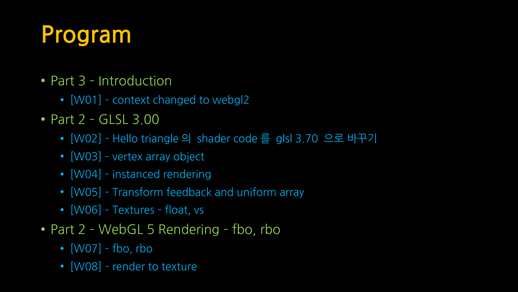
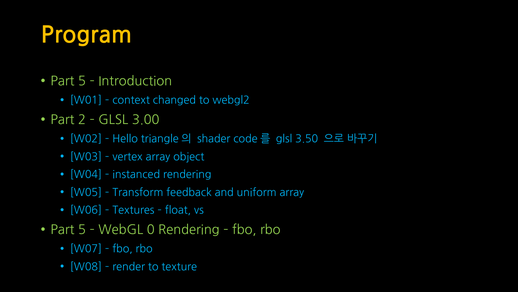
3: 3 -> 5 (82, 81)
3.70: 3.70 -> 3.50 (307, 139)
2: 2 -> 5 (82, 229)
5: 5 -> 0 (151, 229)
